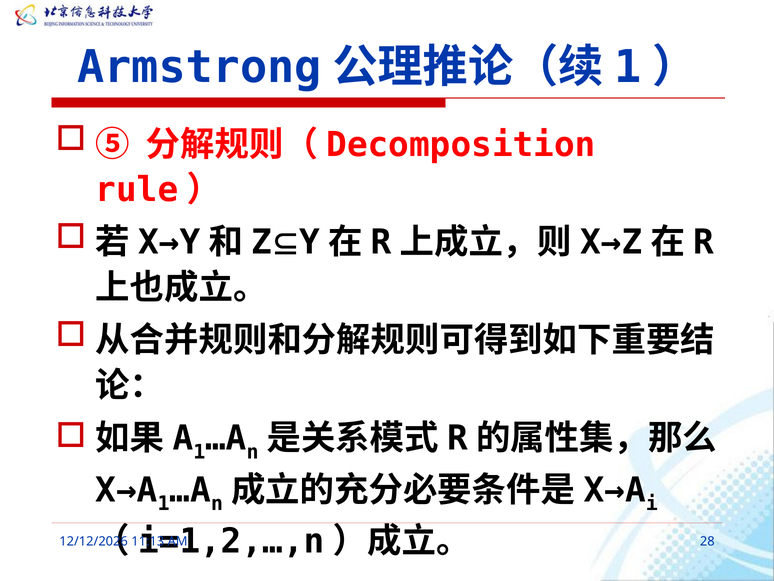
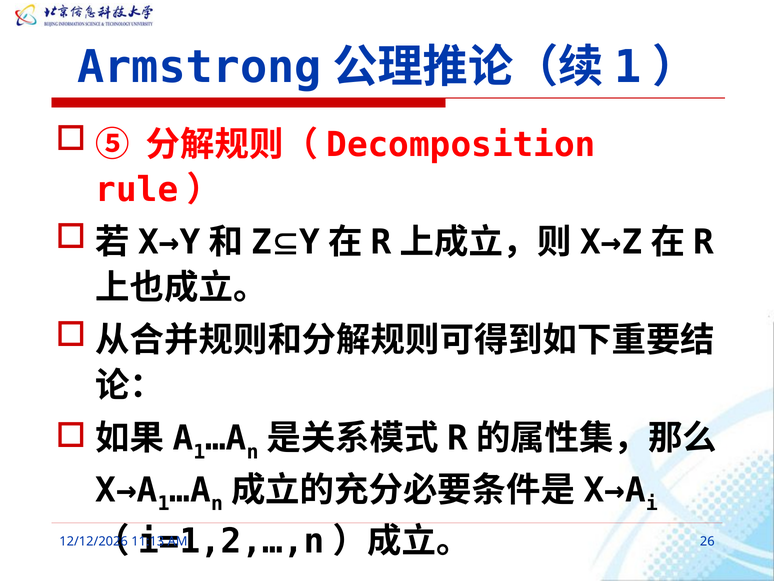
28: 28 -> 26 (707, 541)
